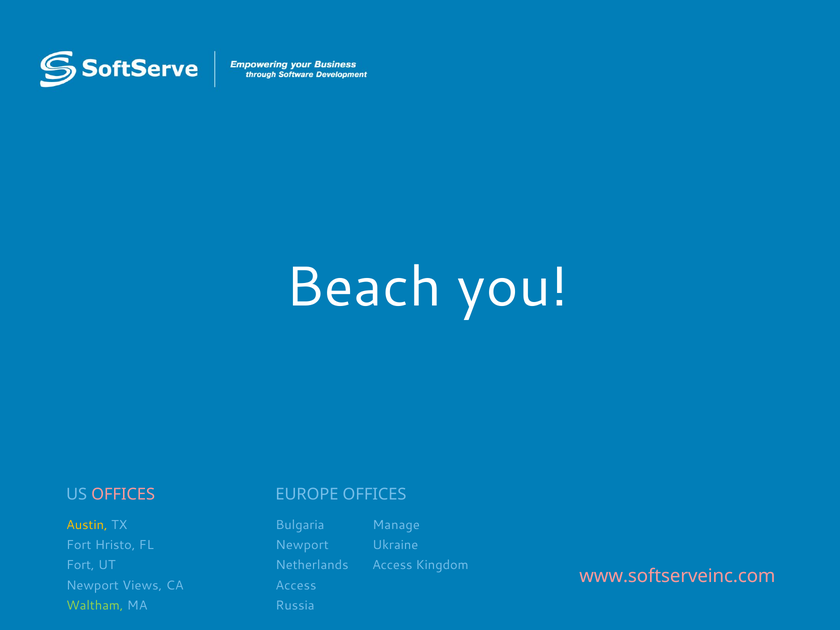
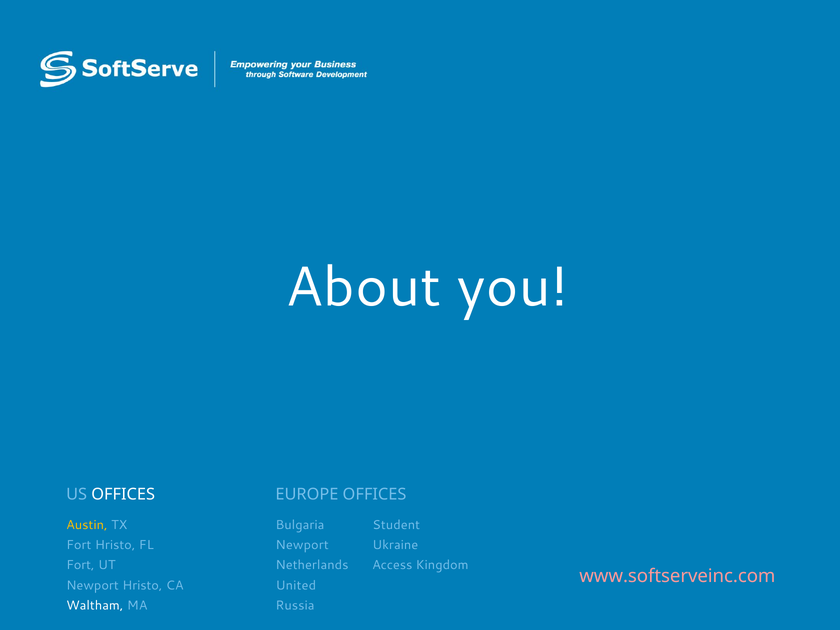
Beach: Beach -> About (363, 287)
OFFICES colour: pink -> white (123, 495)
Manage: Manage -> Student (396, 525)
Newport Views: Views -> Hristo (142, 585)
Access: Access -> United (296, 585)
Waltham colour: light green -> white (95, 606)
